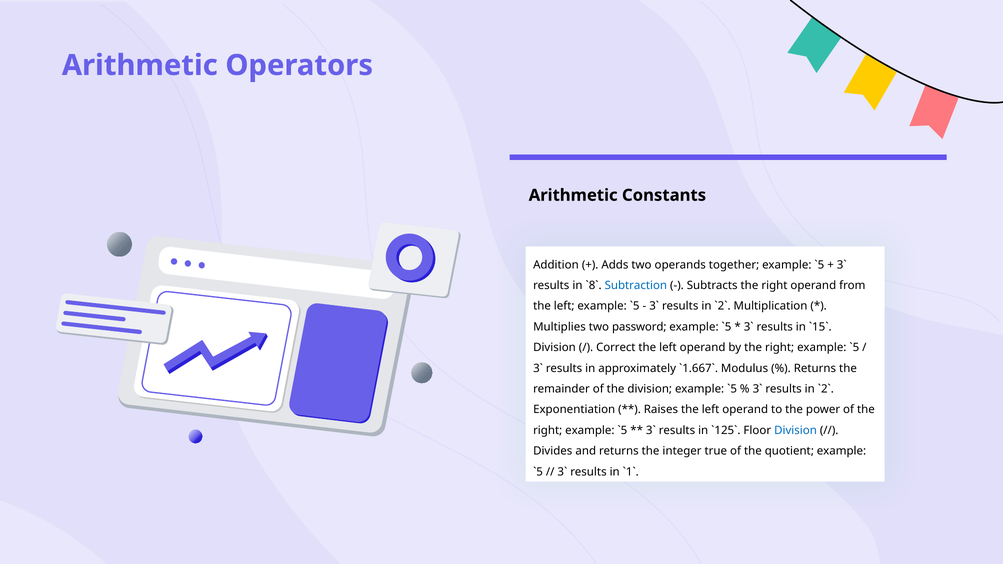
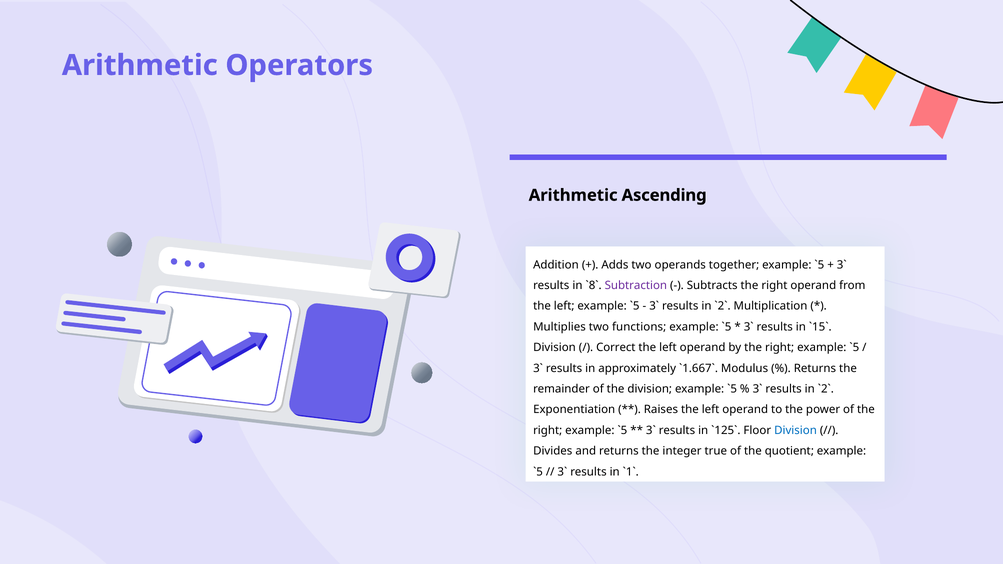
Constants: Constants -> Ascending (664, 195)
Subtraction colour: blue -> purple (636, 286)
password: password -> functions (639, 327)
